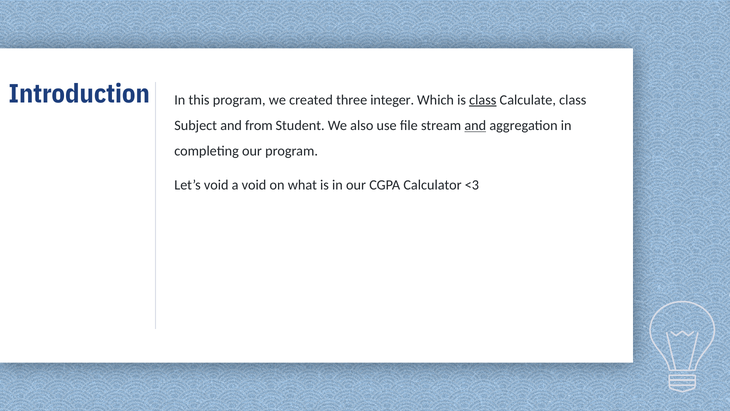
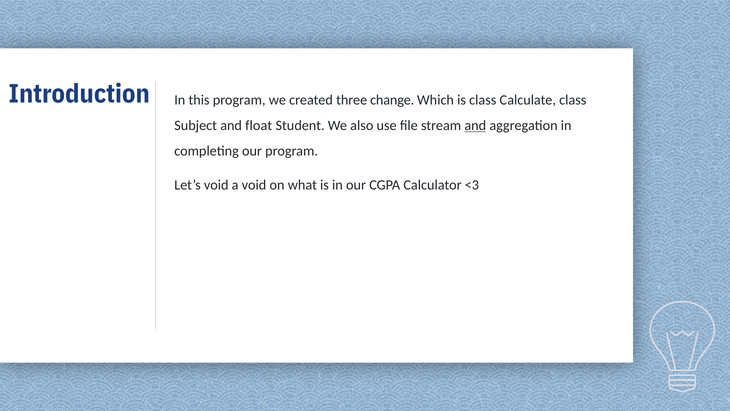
integer: integer -> change (392, 100)
class underline: present -> none (483, 100)
from: from -> float (259, 125)
